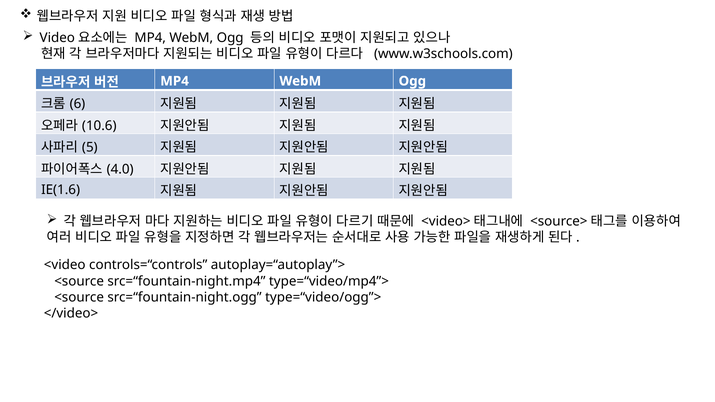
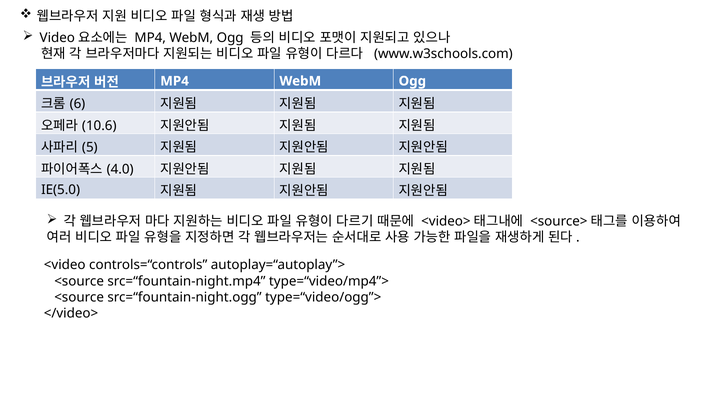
IE(1.6: IE(1.6 -> IE(5.0 (61, 190)
